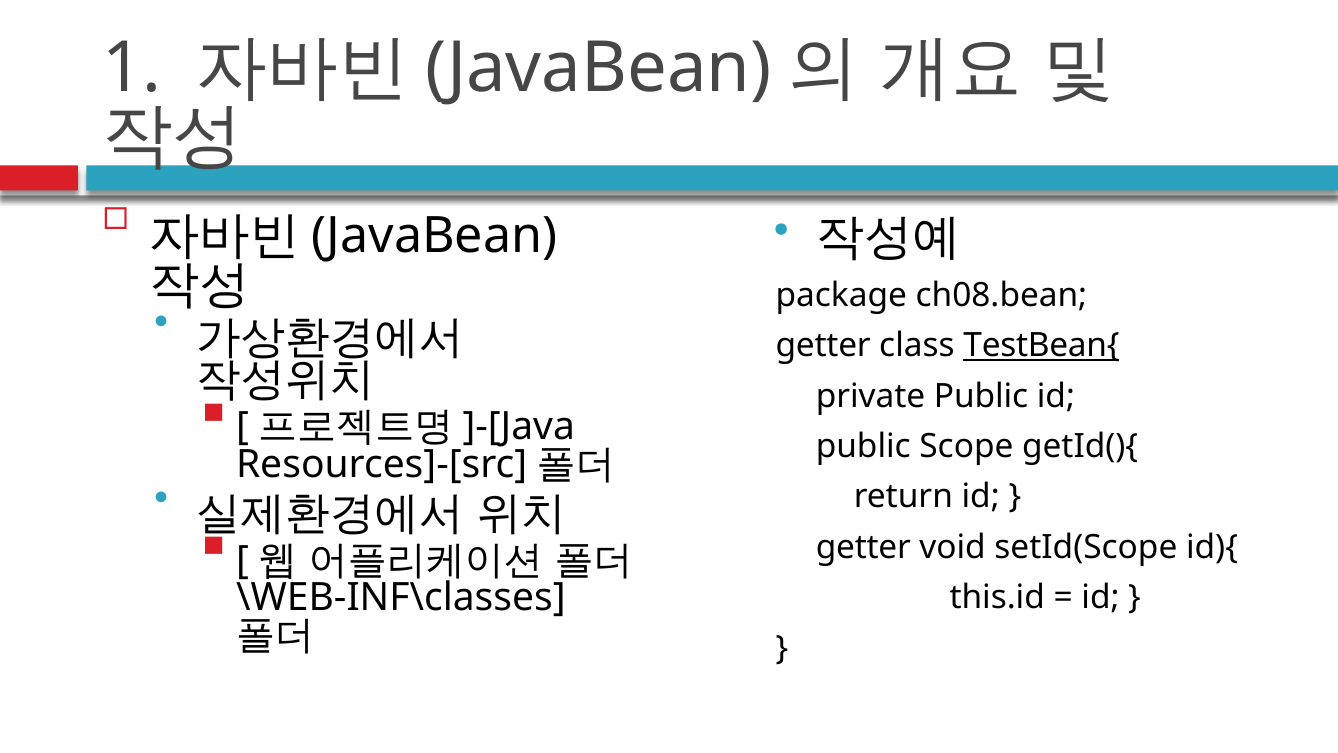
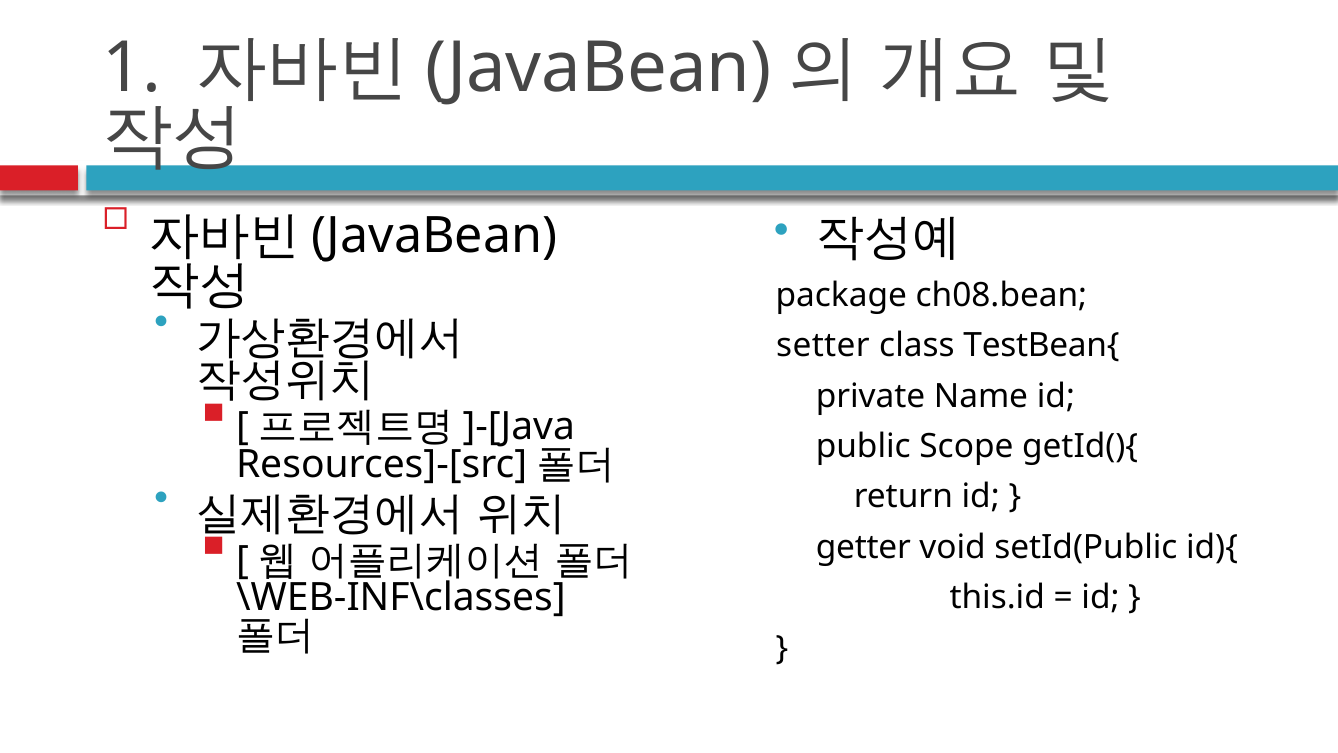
getter: getter -> setter (823, 346)
TestBean{ underline: present -> none (1041, 346)
private Public: Public -> Name (981, 396)
setId(Scope: setId(Scope -> setId(Public (1086, 547)
